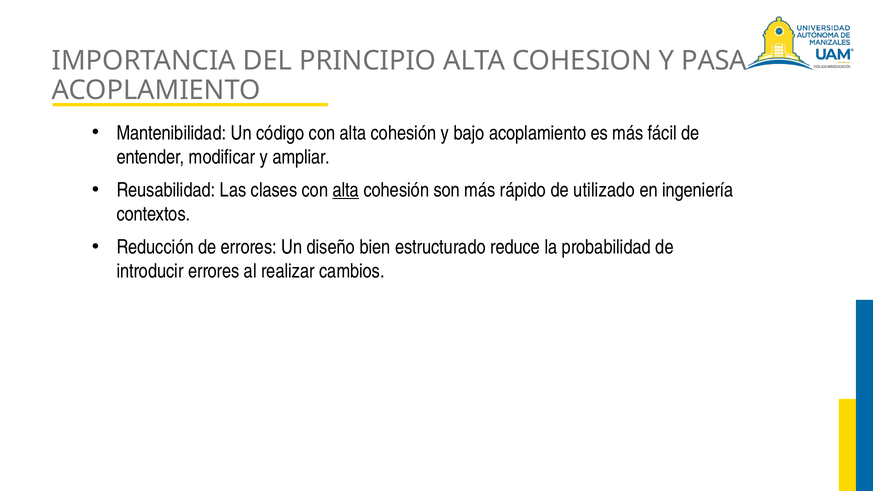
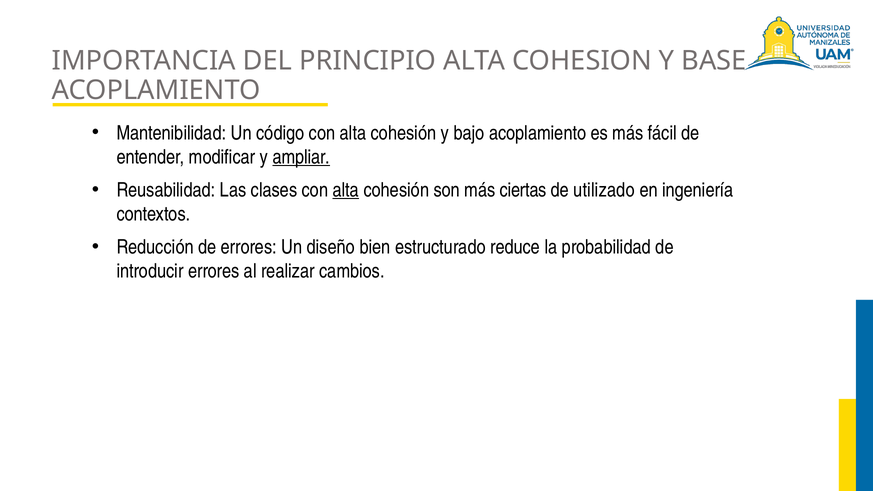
PASA: PASA -> BASE (714, 61)
ampliar underline: none -> present (301, 157)
rápido: rápido -> ciertas (523, 190)
